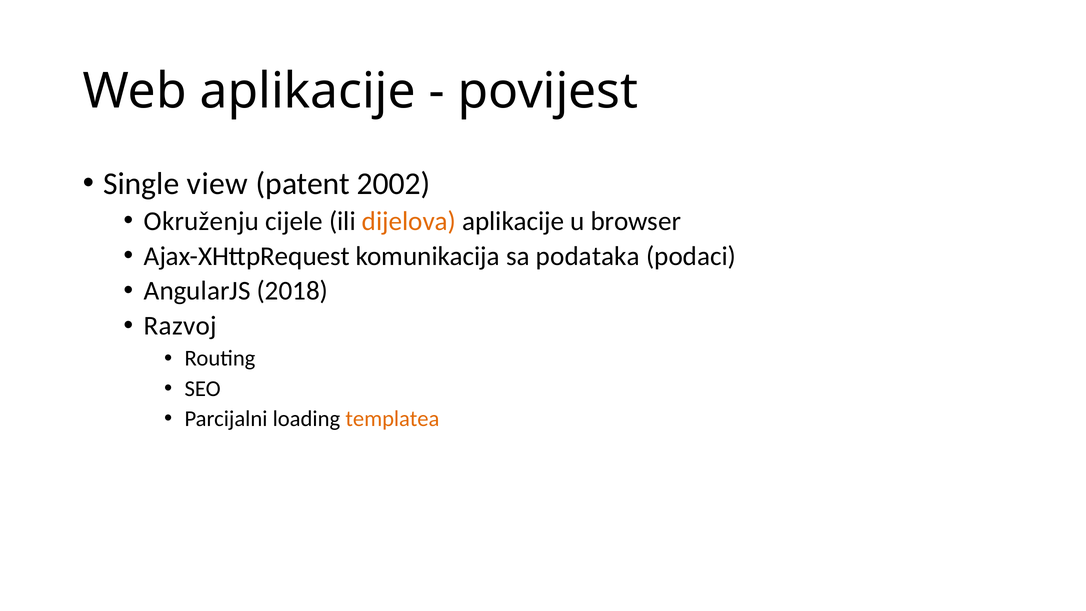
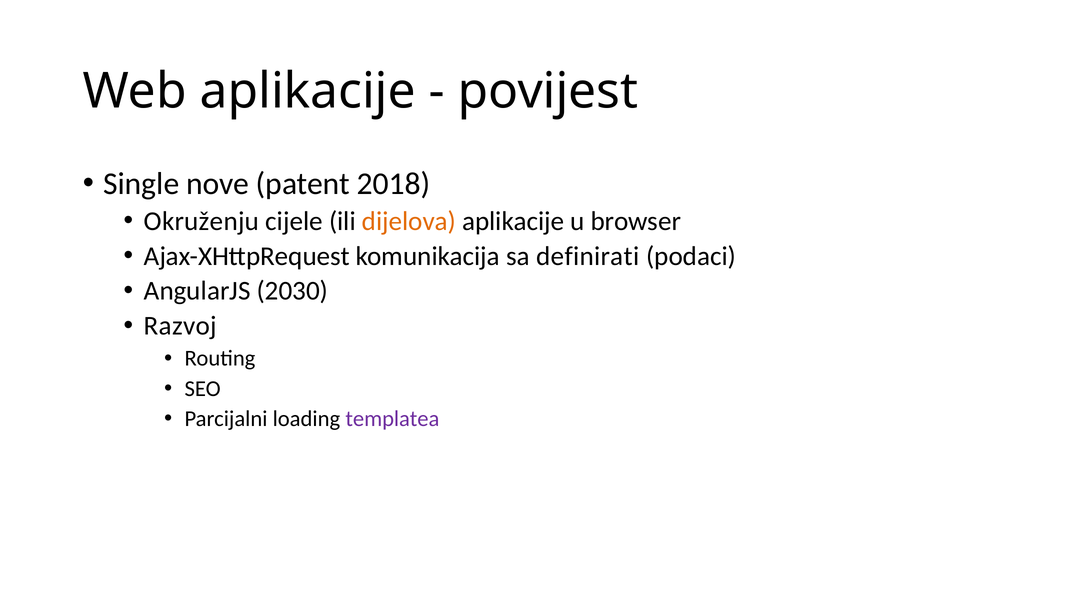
view: view -> nove (218, 184)
2002: 2002 -> 2018 (394, 184)
podataka: podataka -> definirati (588, 256)
2018: 2018 -> 2030 (292, 291)
templatea colour: orange -> purple (392, 419)
